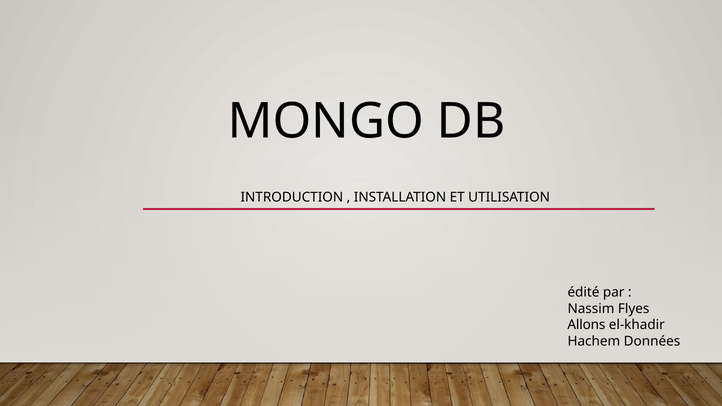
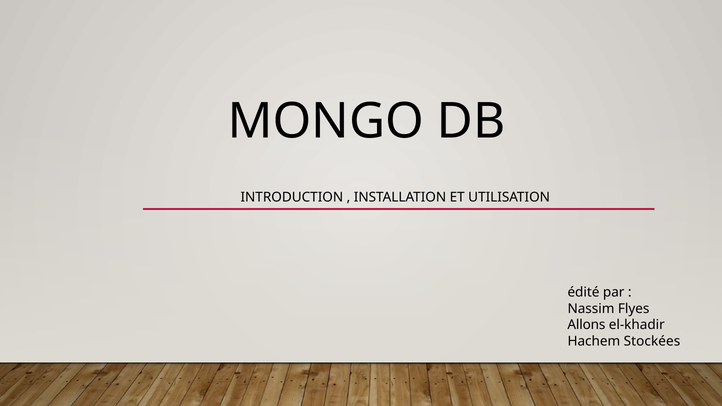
Données: Données -> Stockées (652, 341)
